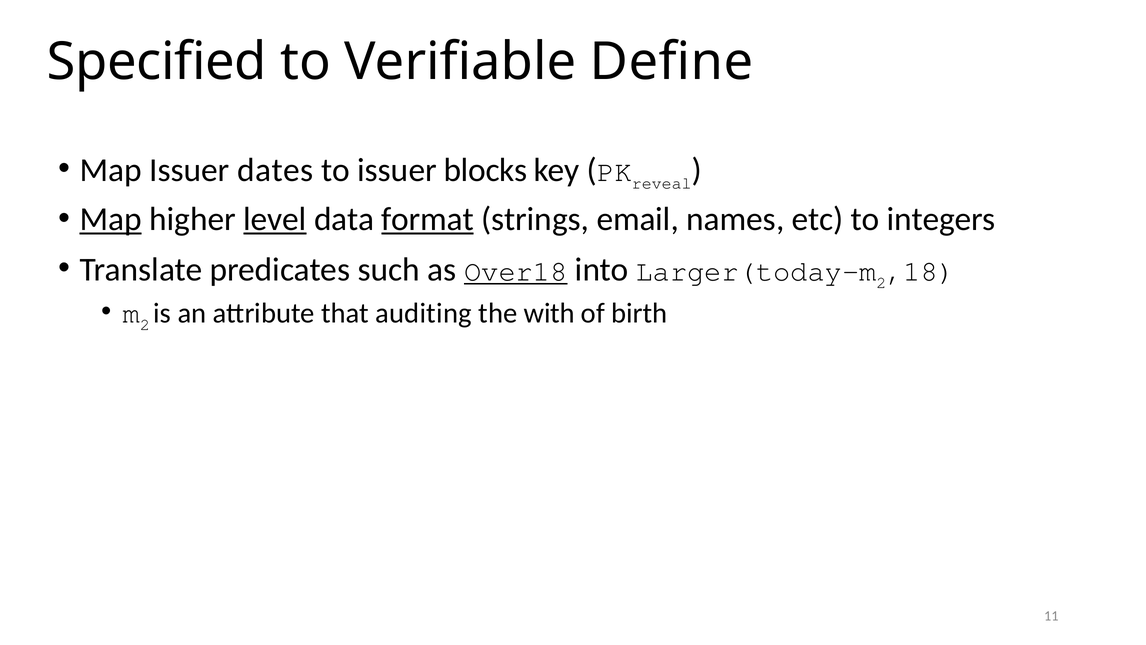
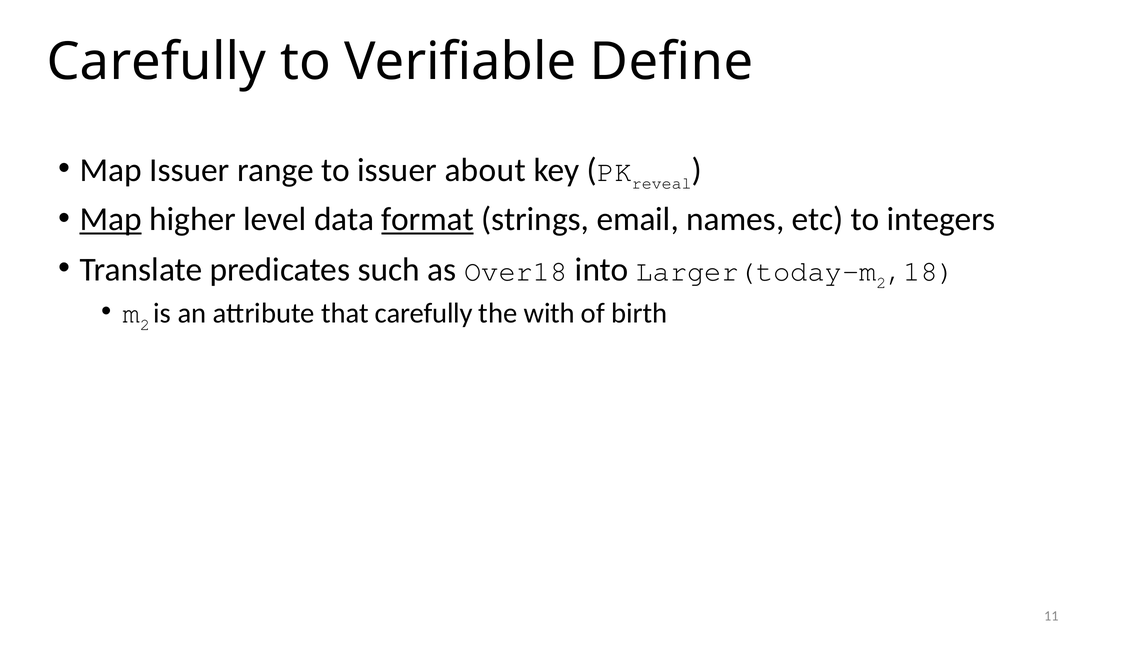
Specified: Specified -> Carefully (156, 62)
dates: dates -> range (275, 170)
blocks: blocks -> about (485, 170)
level underline: present -> none (275, 219)
Over18 underline: present -> none (516, 271)
that auditing: auditing -> carefully (424, 313)
